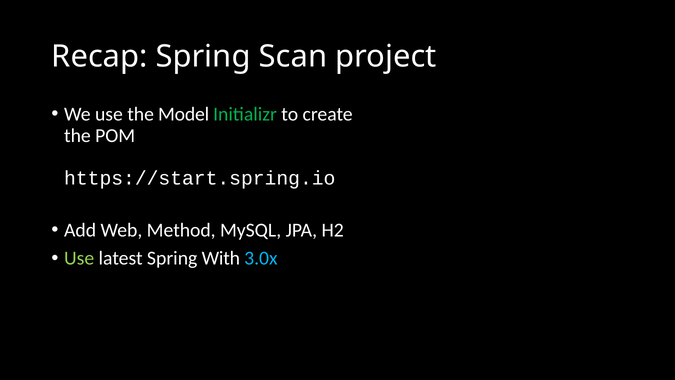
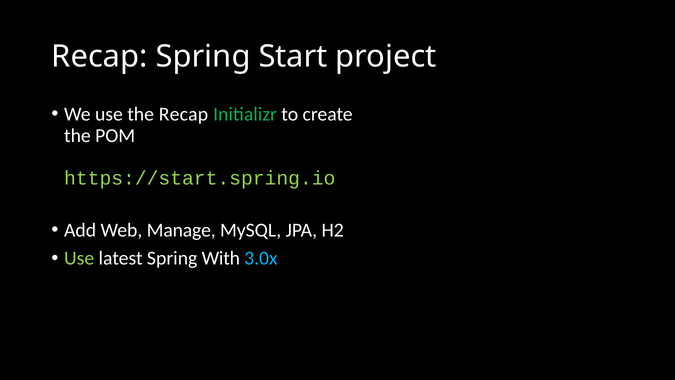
Scan: Scan -> Start (293, 57)
the Model: Model -> Recap (183, 114)
https://start.spring.io colour: white -> light green (200, 178)
Method: Method -> Manage (181, 230)
